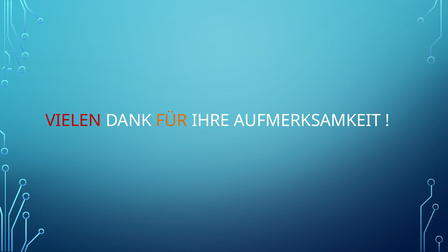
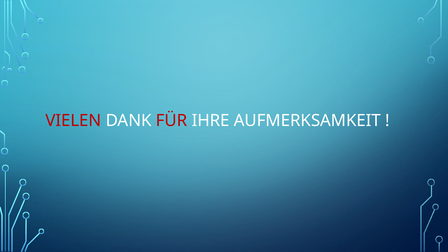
FÜR colour: orange -> red (172, 121)
